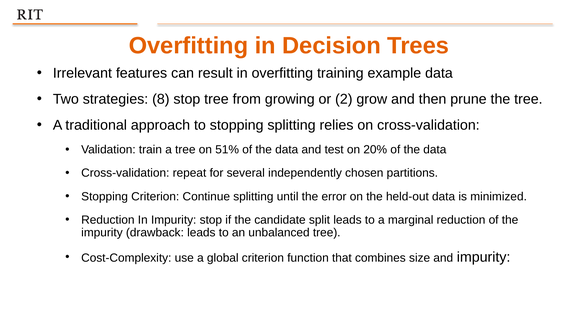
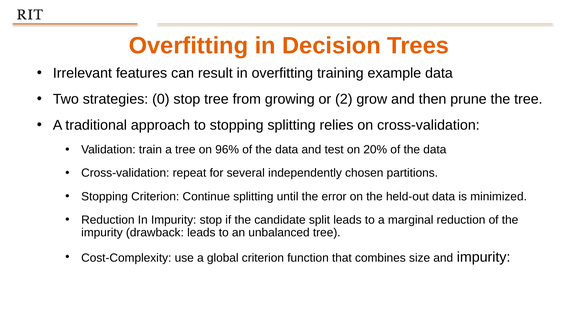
8: 8 -> 0 (161, 99)
51%: 51% -> 96% (227, 150)
